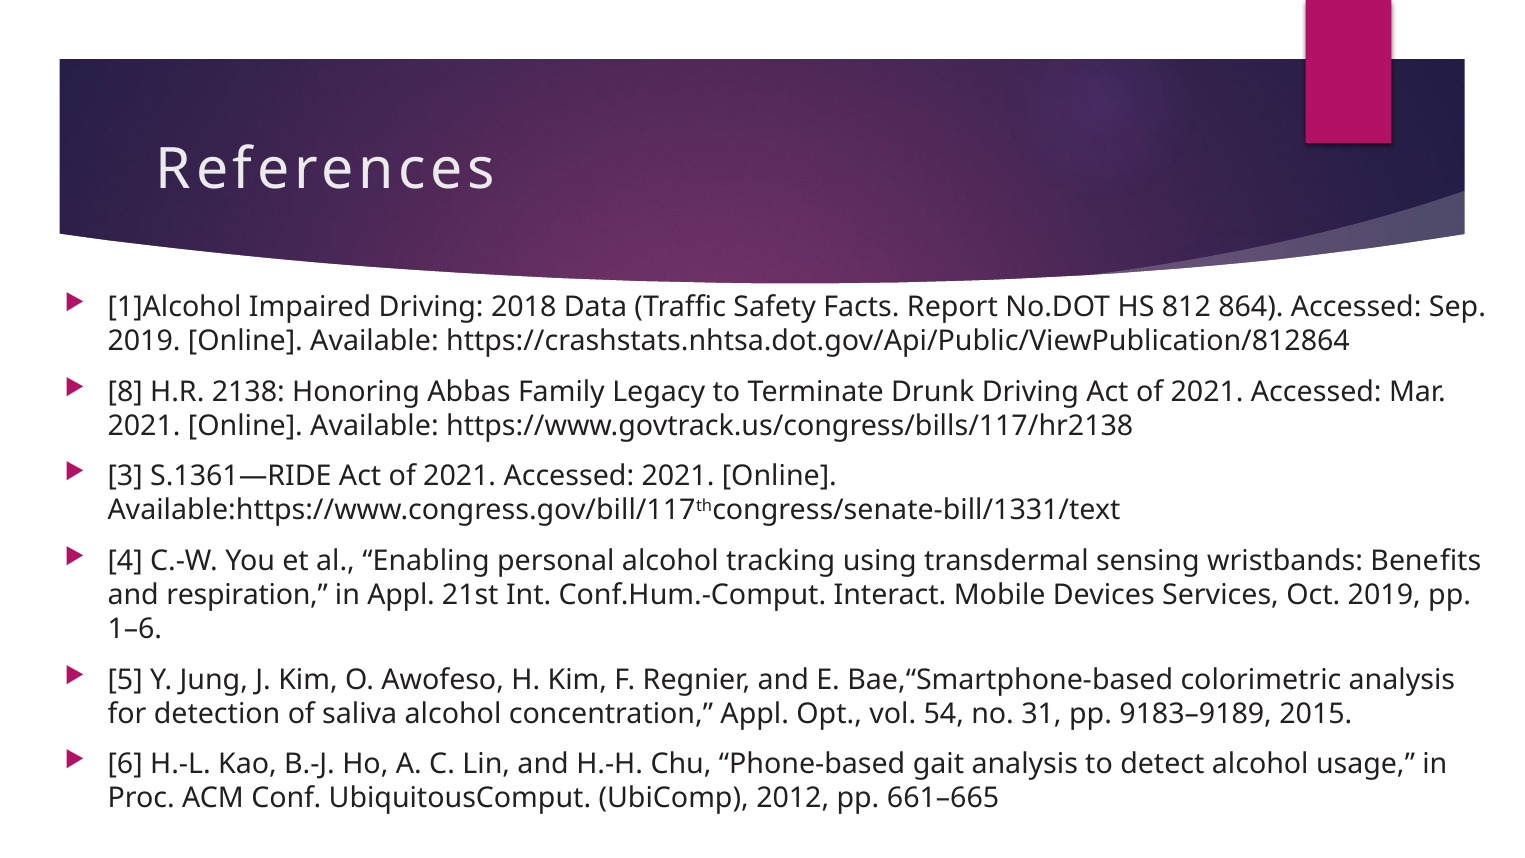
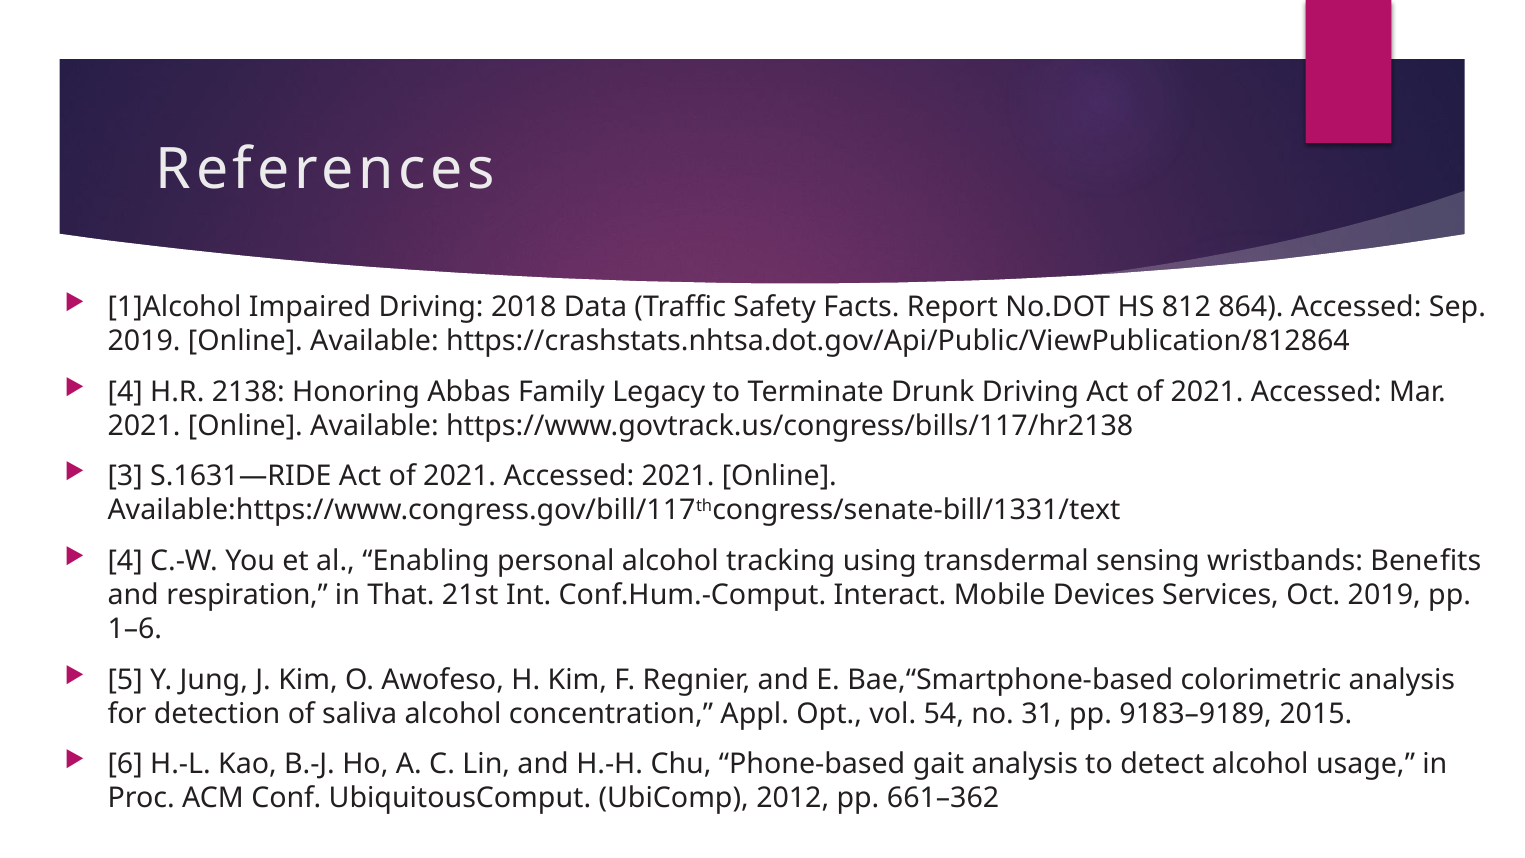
8: 8 -> 4 (125, 392)
S.1361—RIDE: S.1361—RIDE -> S.1631—RIDE (241, 476)
in Appl: Appl -> That (401, 595)
661–665: 661–665 -> 661–362 (943, 798)
